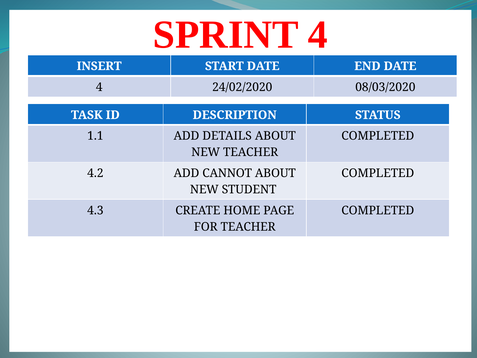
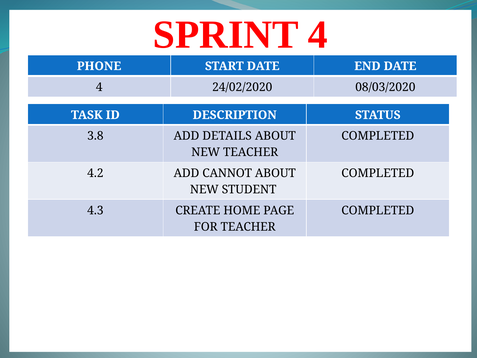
INSERT: INSERT -> PHONE (99, 66)
1.1: 1.1 -> 3.8 (95, 136)
